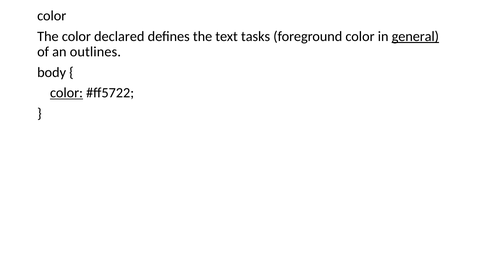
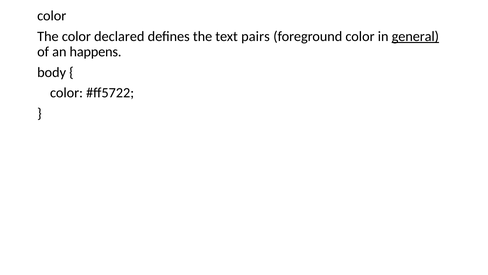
tasks: tasks -> pairs (255, 36)
outlines: outlines -> happens (96, 52)
color underline: present -> none (66, 93)
